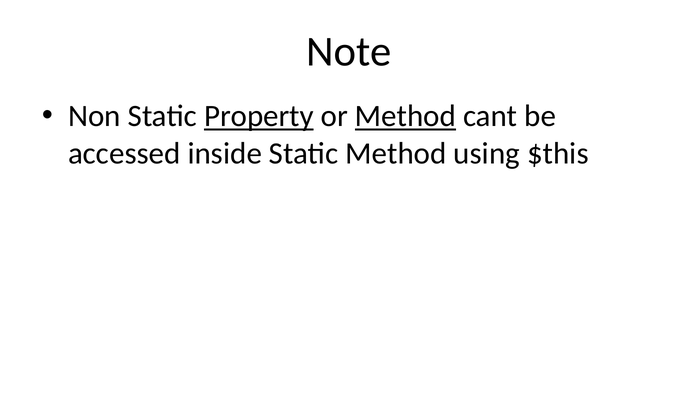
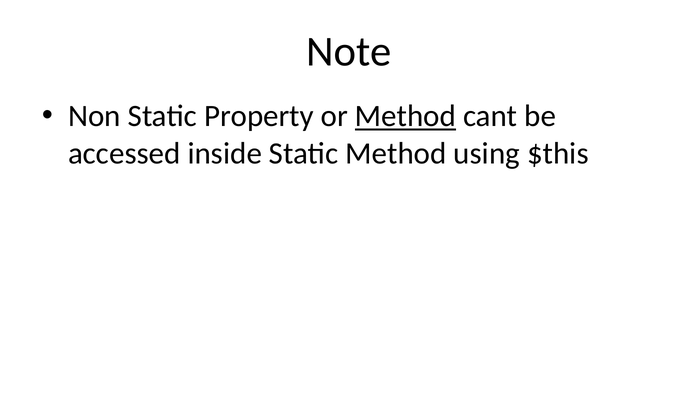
Property underline: present -> none (259, 116)
